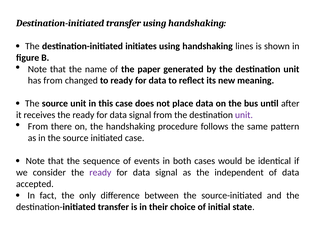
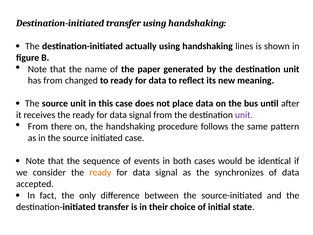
initiates: initiates -> actually (141, 46)
ready colour: purple -> orange (100, 172)
independent: independent -> synchronizes (239, 172)
